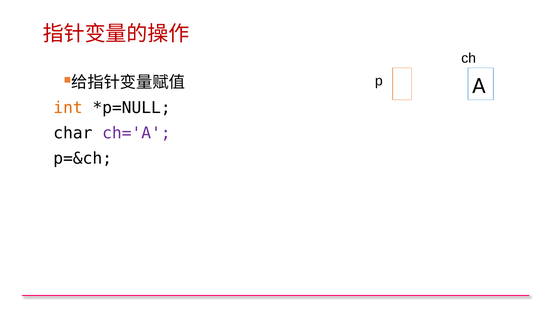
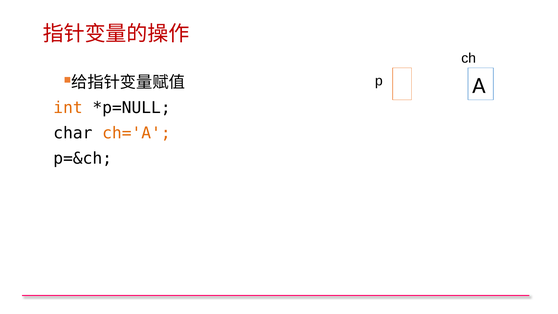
ch='A colour: purple -> orange (136, 133)
